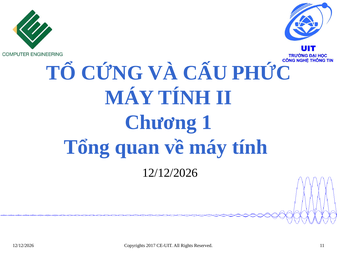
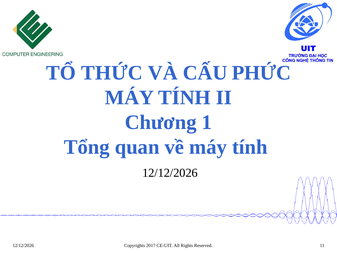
CỨNG: CỨNG -> THỨC (112, 73)
